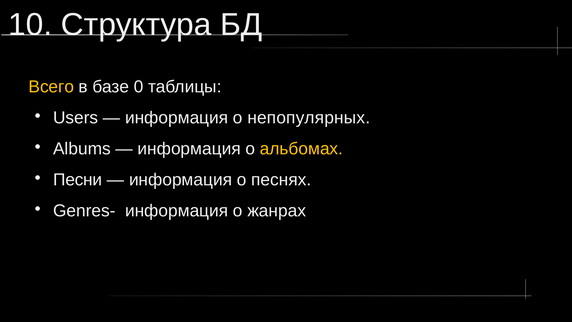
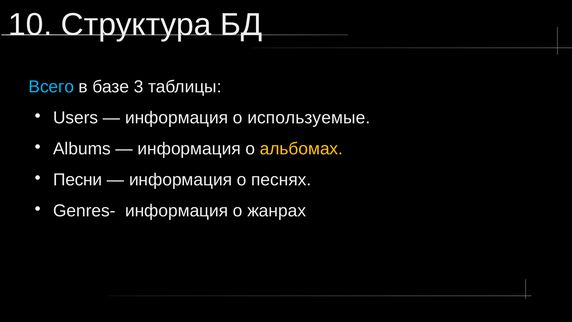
Всего colour: yellow -> light blue (51, 87)
0: 0 -> 3 (139, 87)
непопулярных: непопулярных -> используемые (309, 118)
